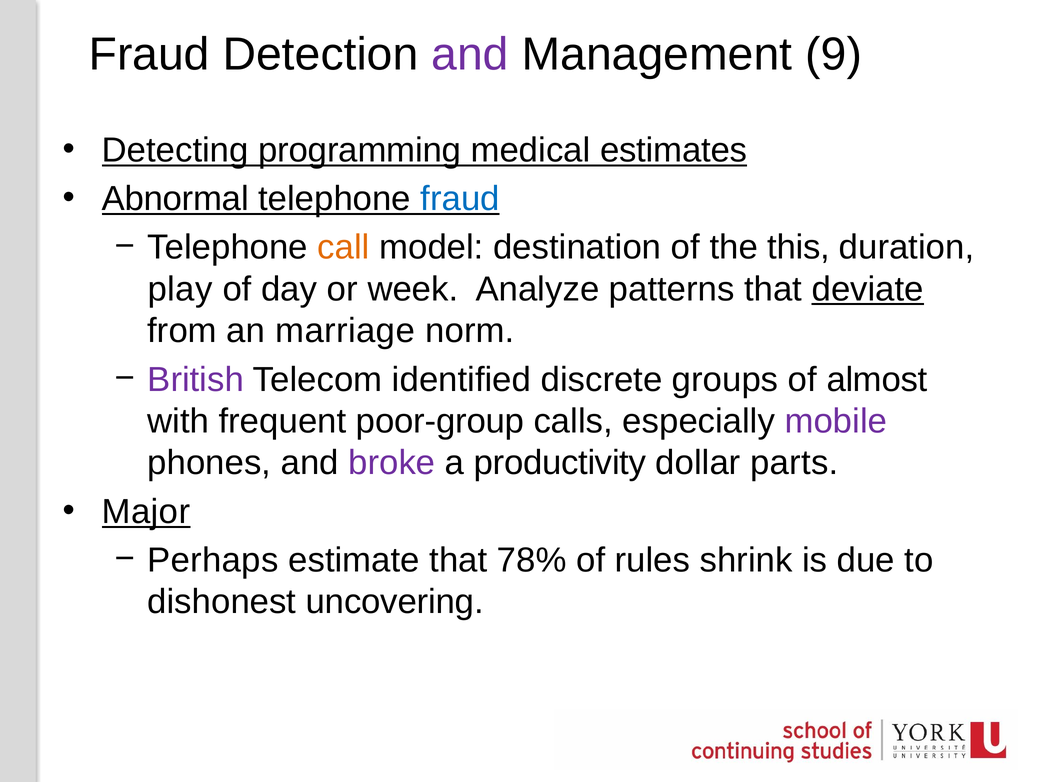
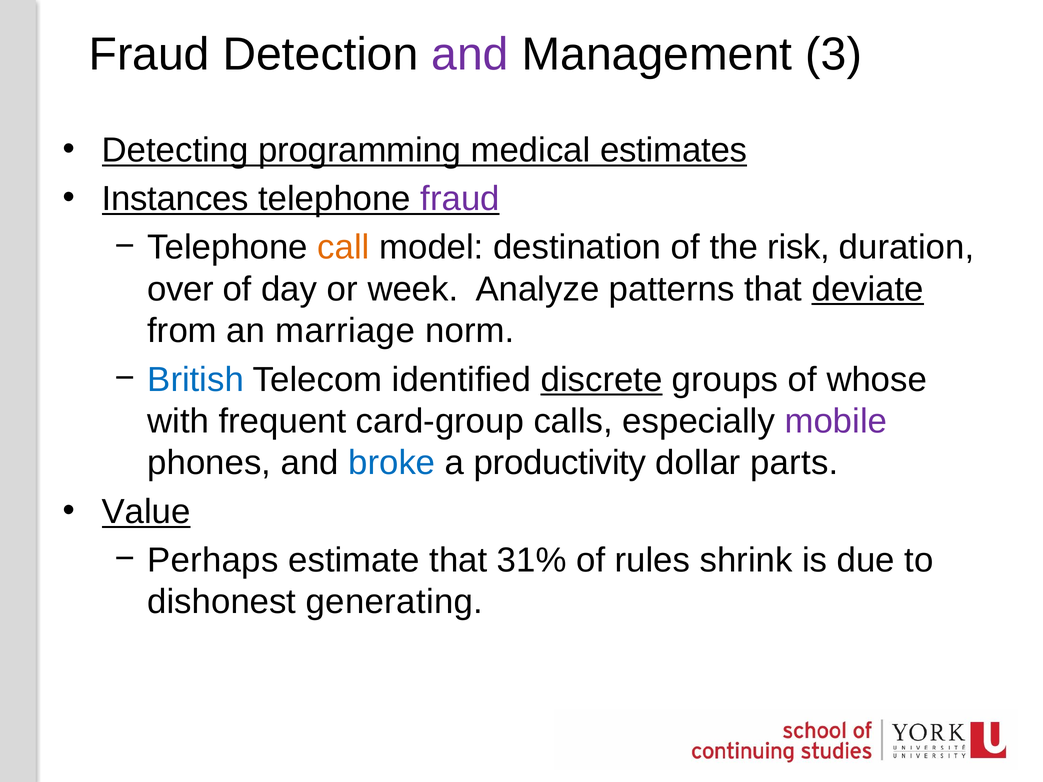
9: 9 -> 3 (834, 55)
Abnormal: Abnormal -> Instances (175, 199)
fraud colour: blue -> purple (460, 199)
this: this -> risk (799, 248)
play: play -> over (180, 289)
British colour: purple -> blue (196, 380)
discrete underline: none -> present (602, 380)
almost: almost -> whose (877, 380)
poor-group: poor-group -> card-group (440, 421)
broke colour: purple -> blue (392, 463)
Major: Major -> Value (146, 512)
78%: 78% -> 31% (532, 560)
uncovering: uncovering -> generating (394, 602)
